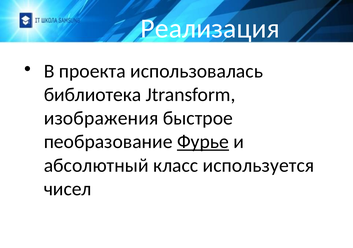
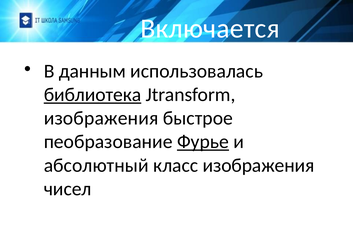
Реализация: Реализация -> Включается (210, 28)
проекта: проекта -> данным (92, 71)
библиотека underline: none -> present (93, 95)
класс используется: используется -> изображения (259, 166)
